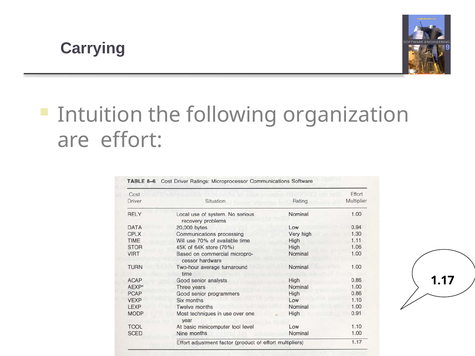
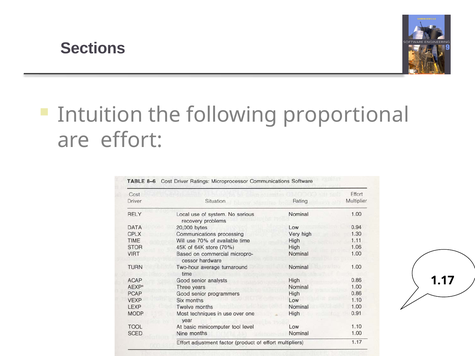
Carrying: Carrying -> Sections (93, 48)
organization: organization -> proportional (346, 115)
